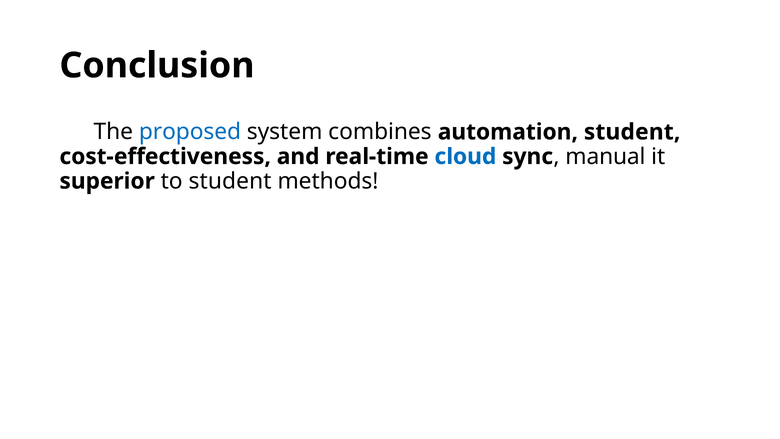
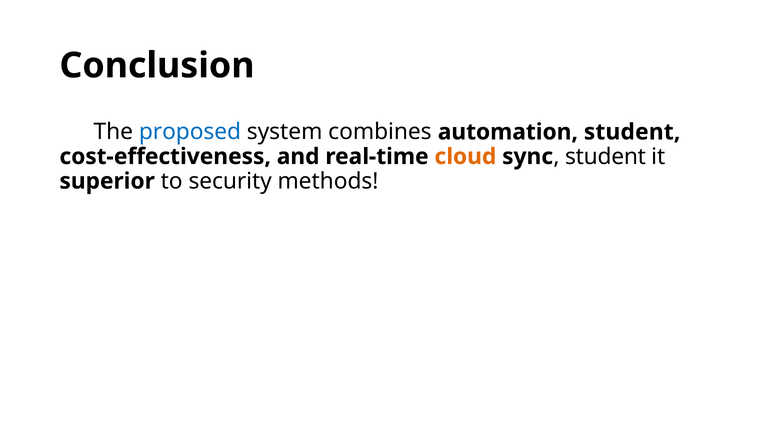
cloud colour: blue -> orange (465, 156)
manual: manual -> student (605, 156)
to student: student -> security (230, 181)
